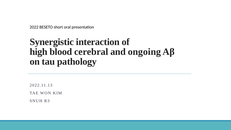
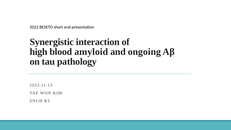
cerebral: cerebral -> amyloid (91, 52)
